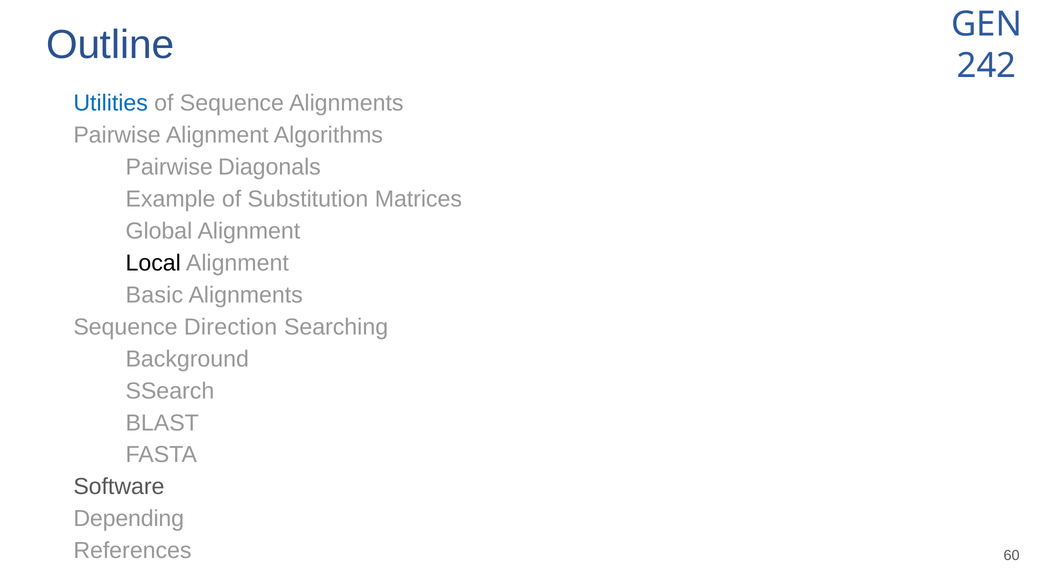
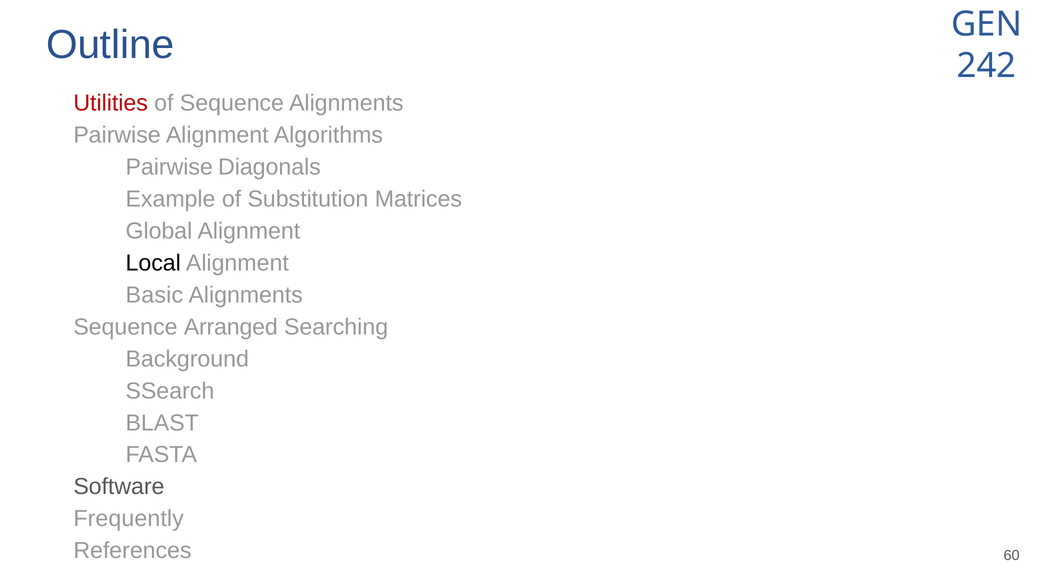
Utilities colour: blue -> red (111, 103)
Direction: Direction -> Arranged (231, 327)
Depending: Depending -> Frequently (129, 519)
